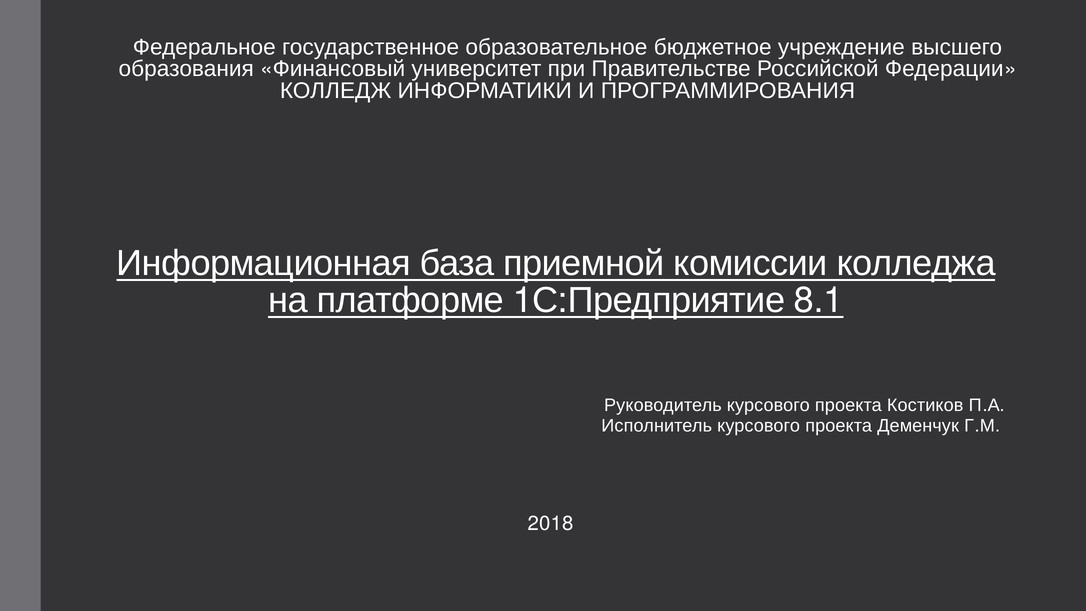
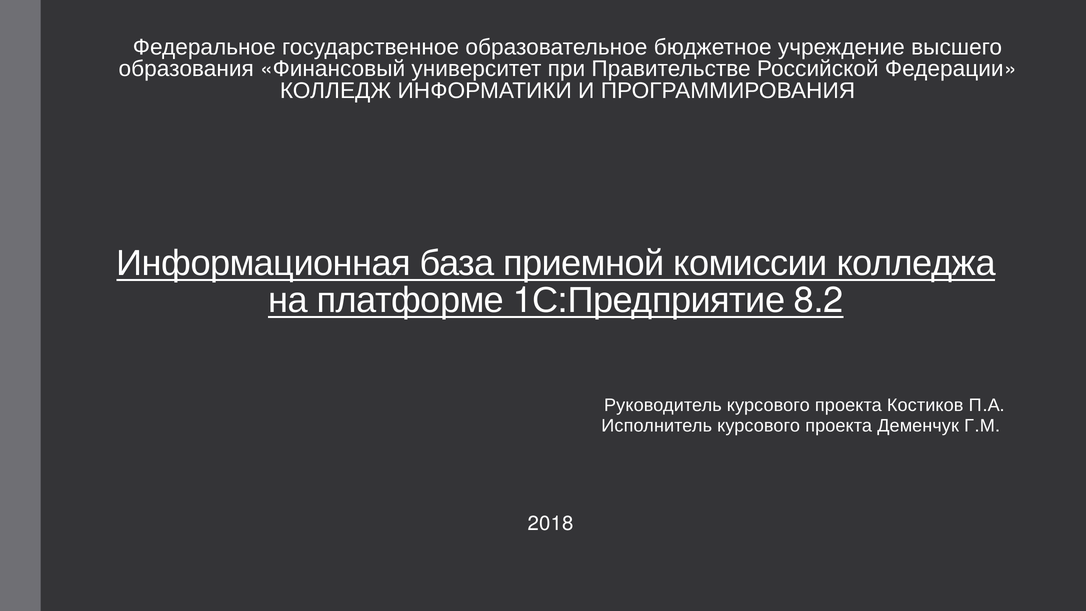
8.1: 8.1 -> 8.2 (819, 300)
